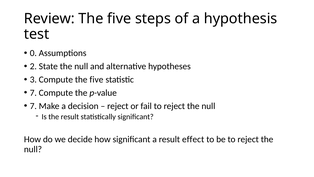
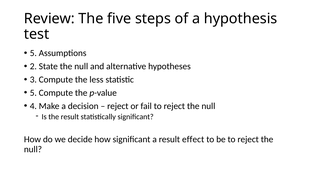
0: 0 -> 5 (33, 53)
Compute the five: five -> less (96, 79)
7: 7 -> 5 (33, 93)
7: 7 -> 4 (33, 106)
